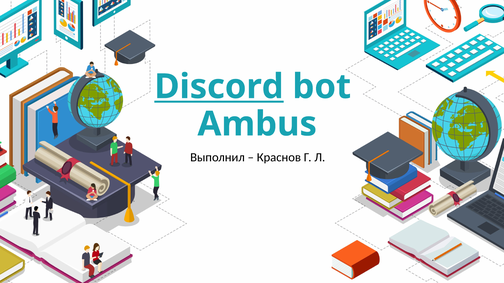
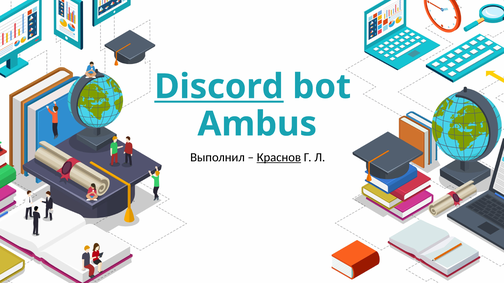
Краснов underline: none -> present (279, 158)
